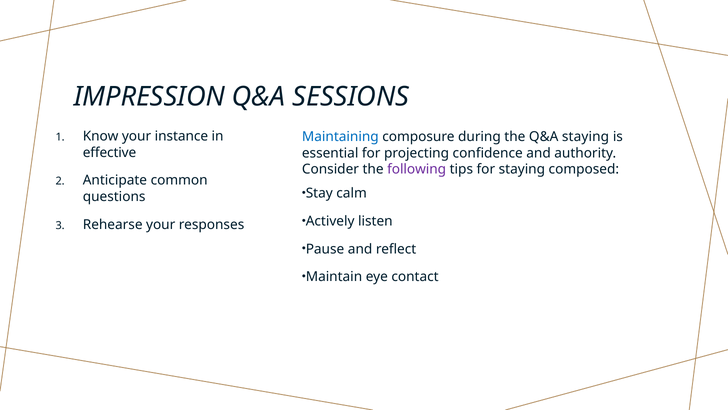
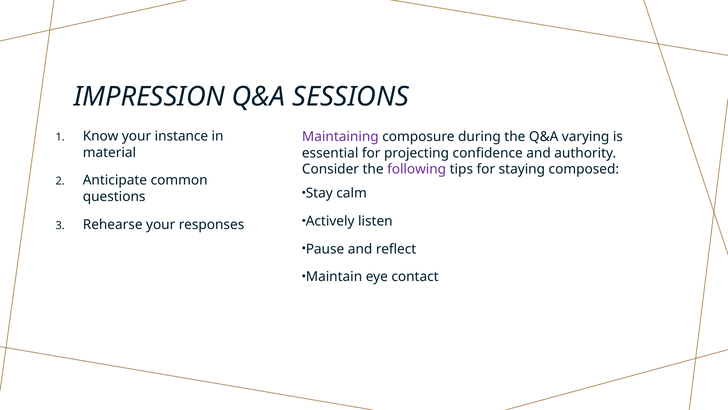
Maintaining colour: blue -> purple (340, 137)
Q&A staying: staying -> varying (586, 137)
effective: effective -> material (109, 152)
